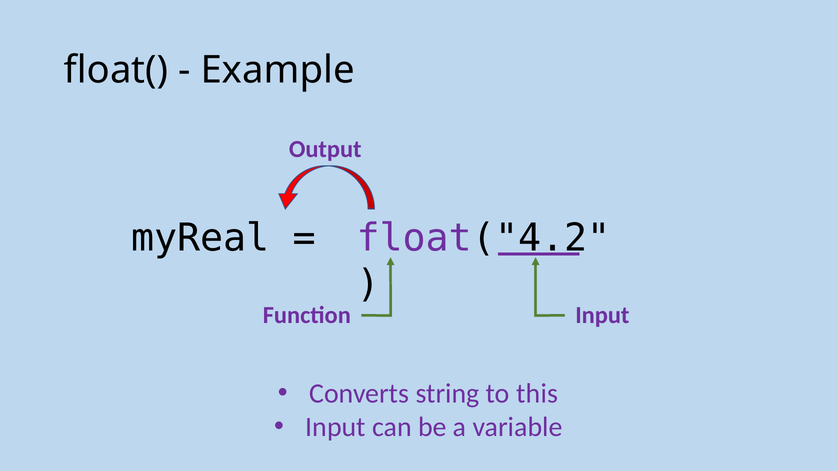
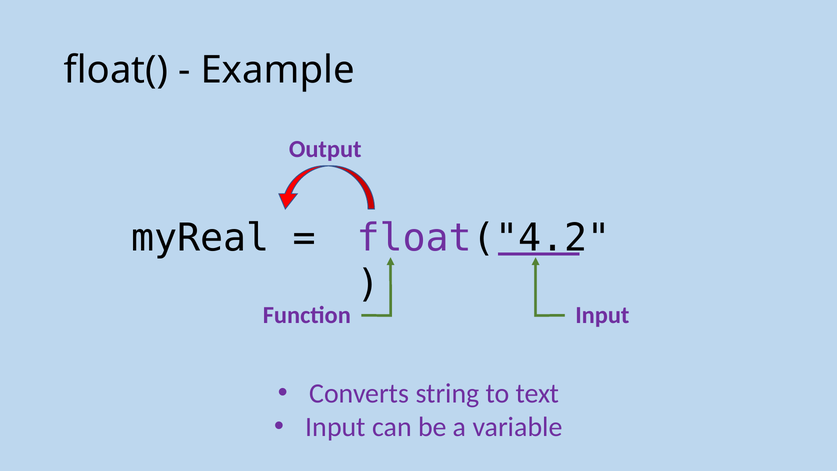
this: this -> text (537, 394)
